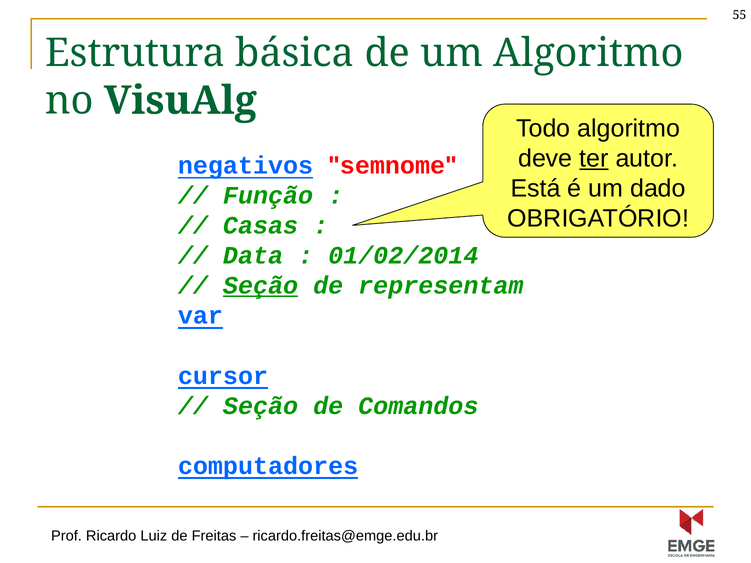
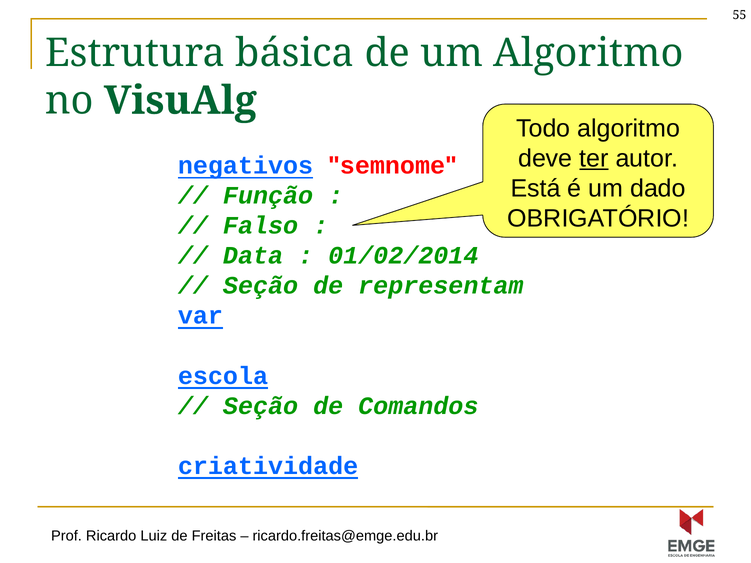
Casas: Casas -> Falso (261, 226)
Seção underline: present -> none (261, 286)
cursor: cursor -> escola (223, 376)
computadores: computadores -> criatividade (268, 466)
